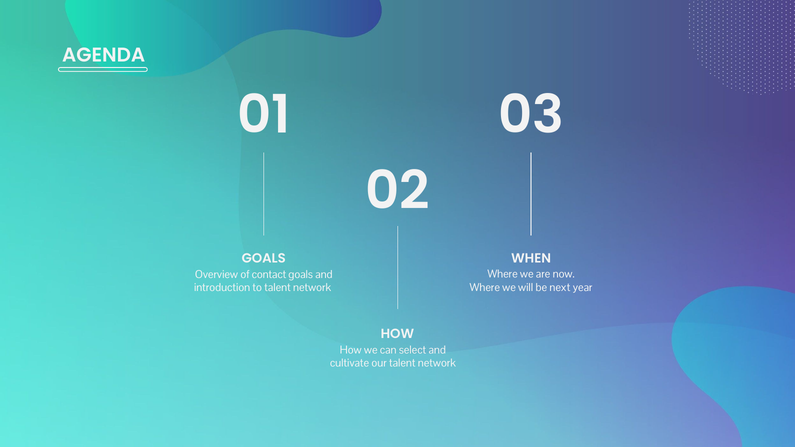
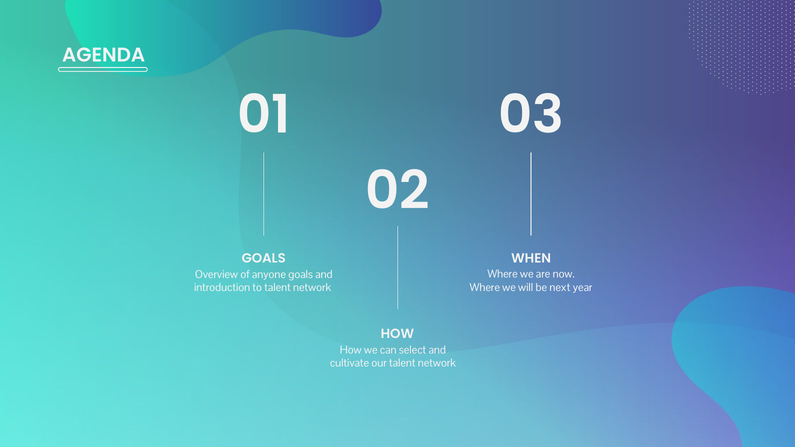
contact: contact -> anyone (269, 275)
